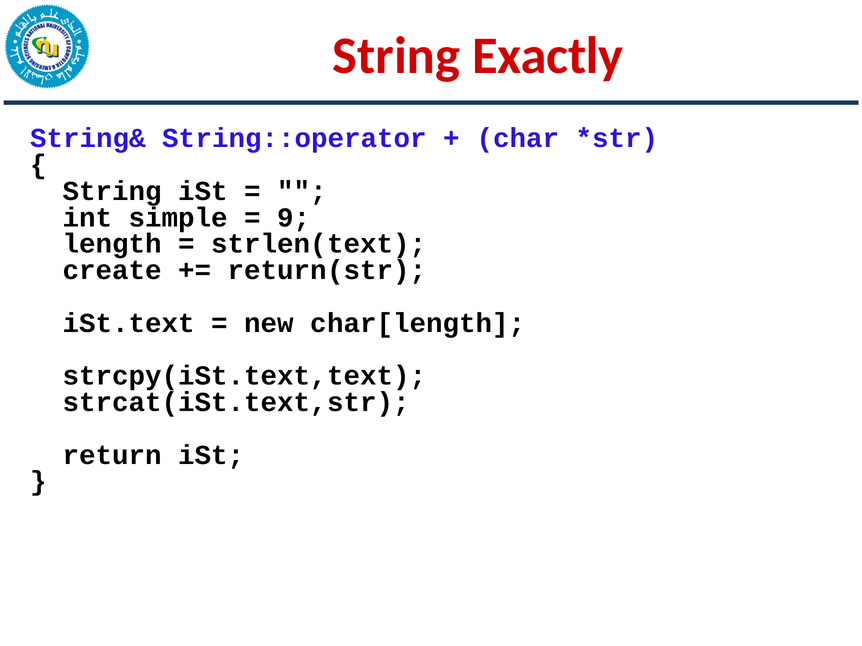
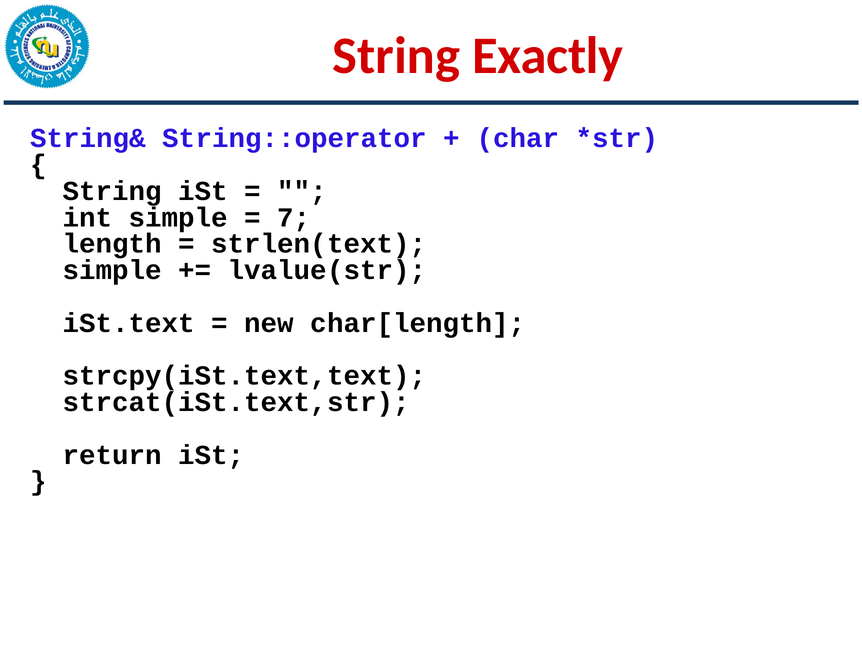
9: 9 -> 7 (294, 218)
create: create -> simple (112, 270)
return(str: return(str -> lvalue(str (327, 270)
